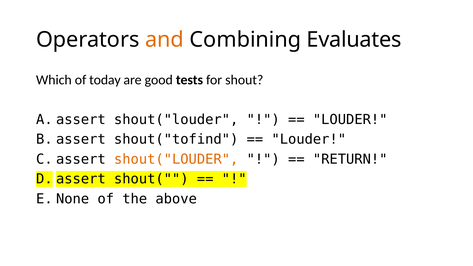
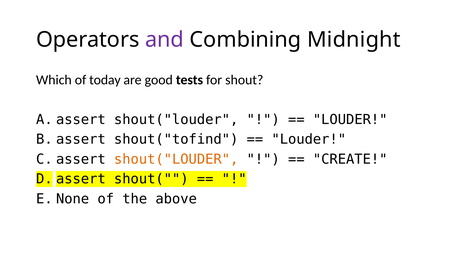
and colour: orange -> purple (165, 40)
Evaluates: Evaluates -> Midnight (354, 40)
RETURN: RETURN -> CREATE (350, 159)
